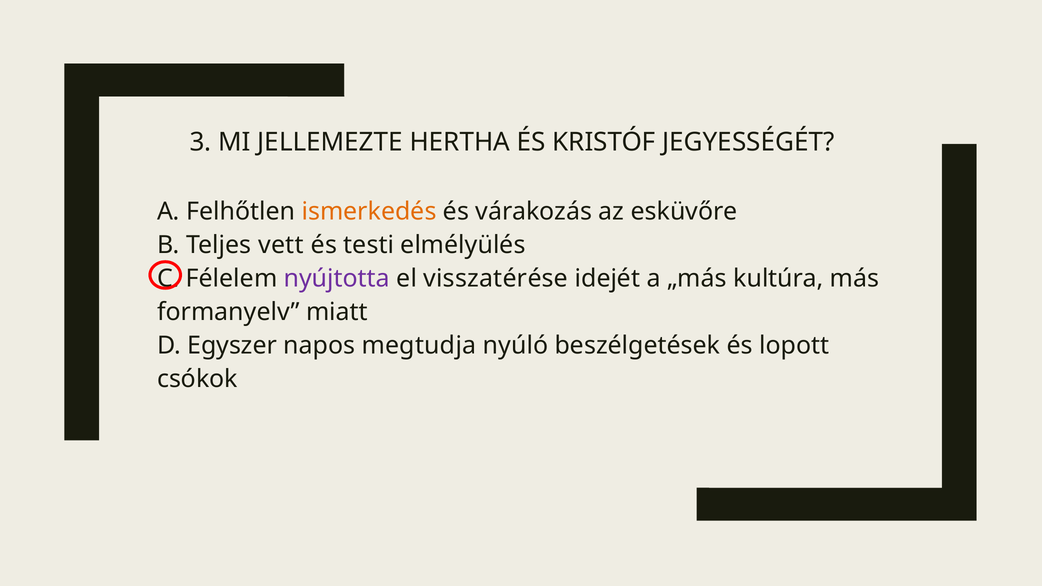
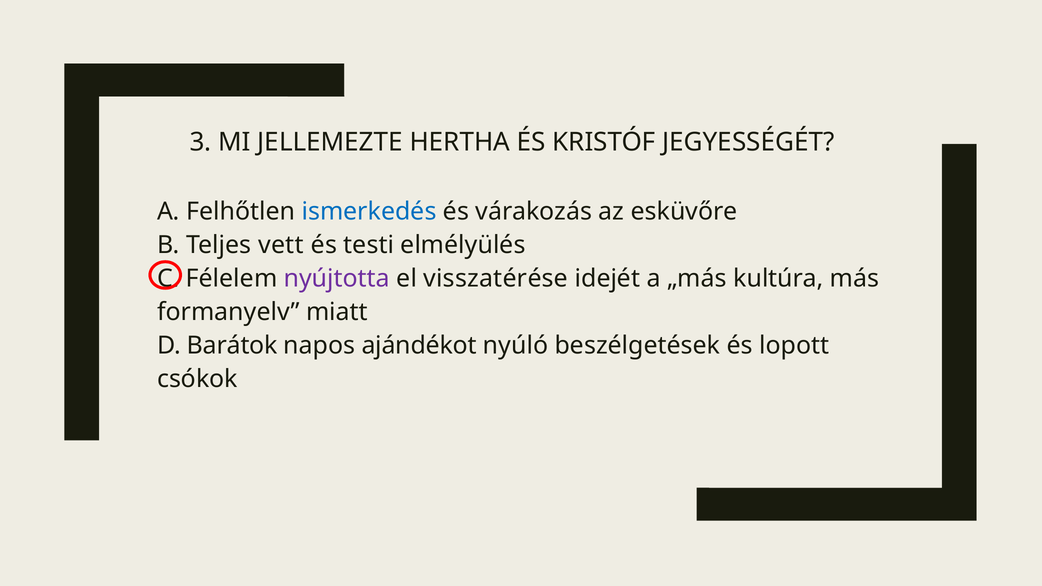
ismerkedés colour: orange -> blue (369, 212)
Egyszer: Egyszer -> Barátok (232, 346)
megtudja: megtudja -> ajándékot (419, 346)
